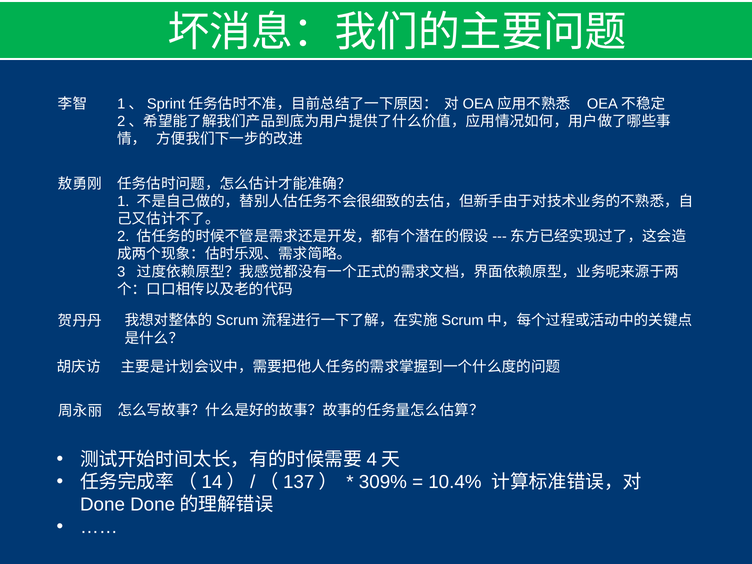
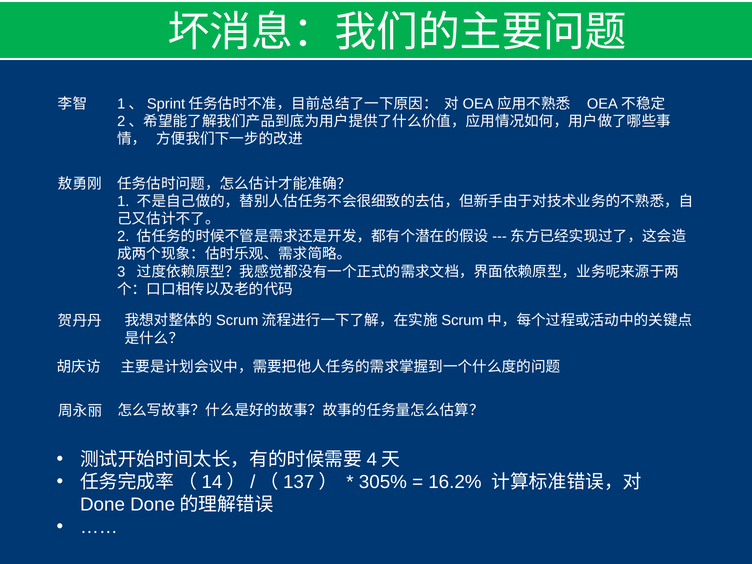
309%: 309% -> 305% (383, 482)
10.4%: 10.4% -> 16.2% (455, 482)
